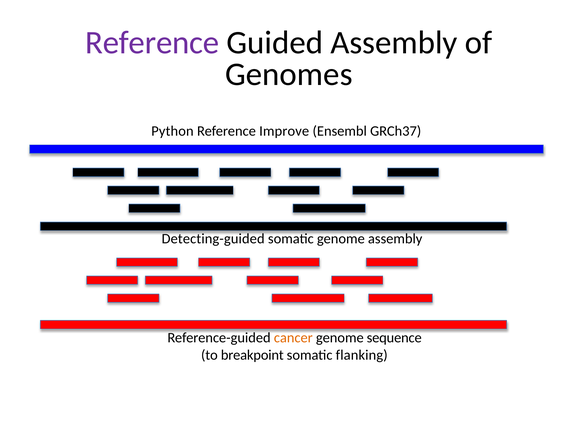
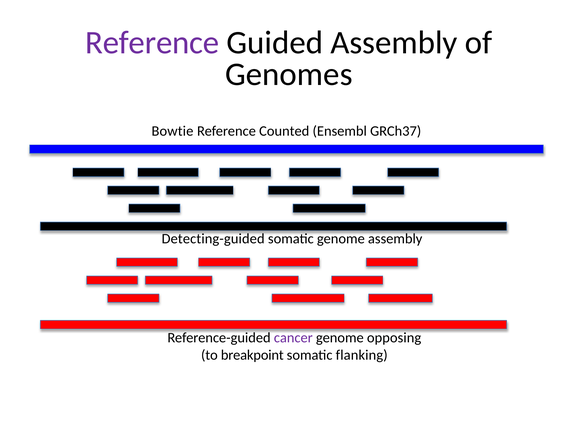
Python: Python -> Bowtie (172, 131)
Improve: Improve -> Counted (284, 131)
cancer colour: orange -> purple (293, 337)
sequence: sequence -> opposing (394, 337)
